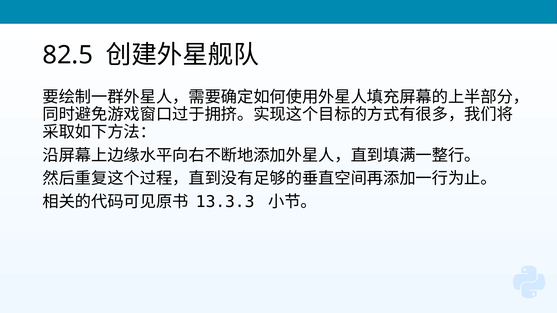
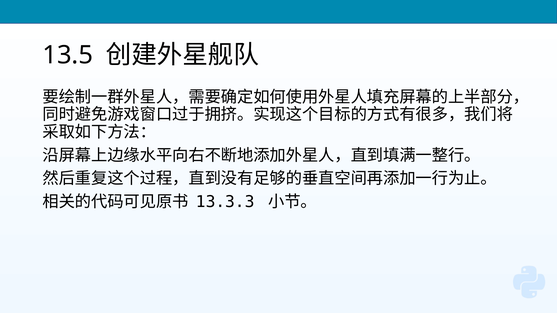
82.5: 82.5 -> 13.5 (68, 55)
